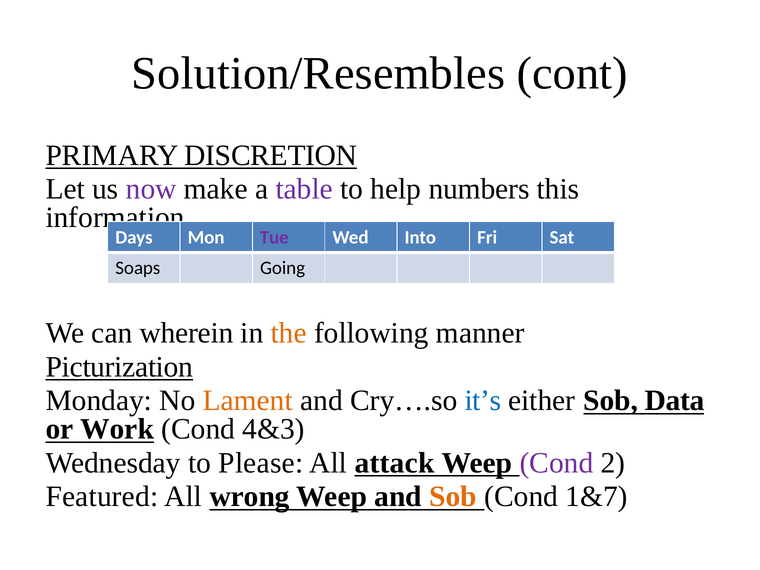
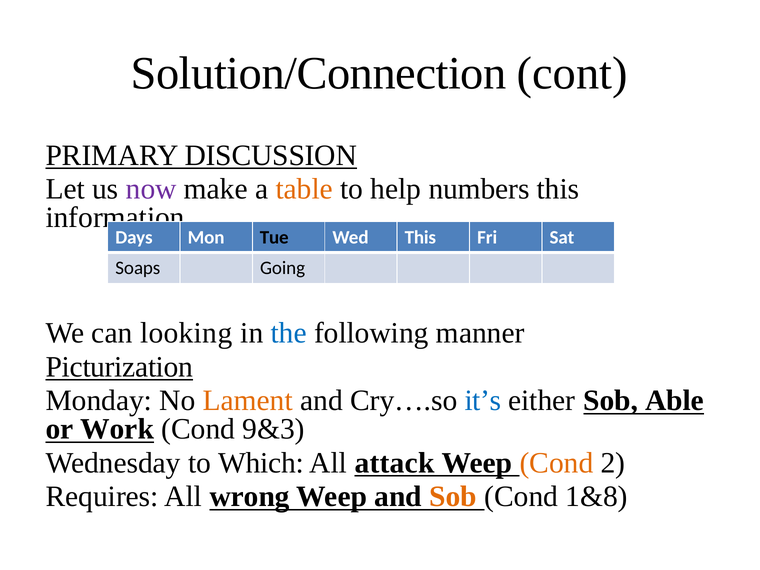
Solution/Resembles: Solution/Resembles -> Solution/Connection (319, 74)
DISCRETION: DISCRETION -> DISCUSSION (271, 155)
table colour: purple -> orange (304, 189)
Tue colour: purple -> black (274, 237)
Wed Into: Into -> This (420, 237)
wherein: wherein -> looking (186, 333)
the colour: orange -> blue (289, 333)
Data: Data -> Able (675, 401)
4&3: 4&3 -> 9&3 (274, 429)
Please: Please -> Which (261, 463)
Cond colour: purple -> orange (556, 463)
Featured: Featured -> Requires (102, 497)
1&7: 1&7 -> 1&8 (597, 497)
